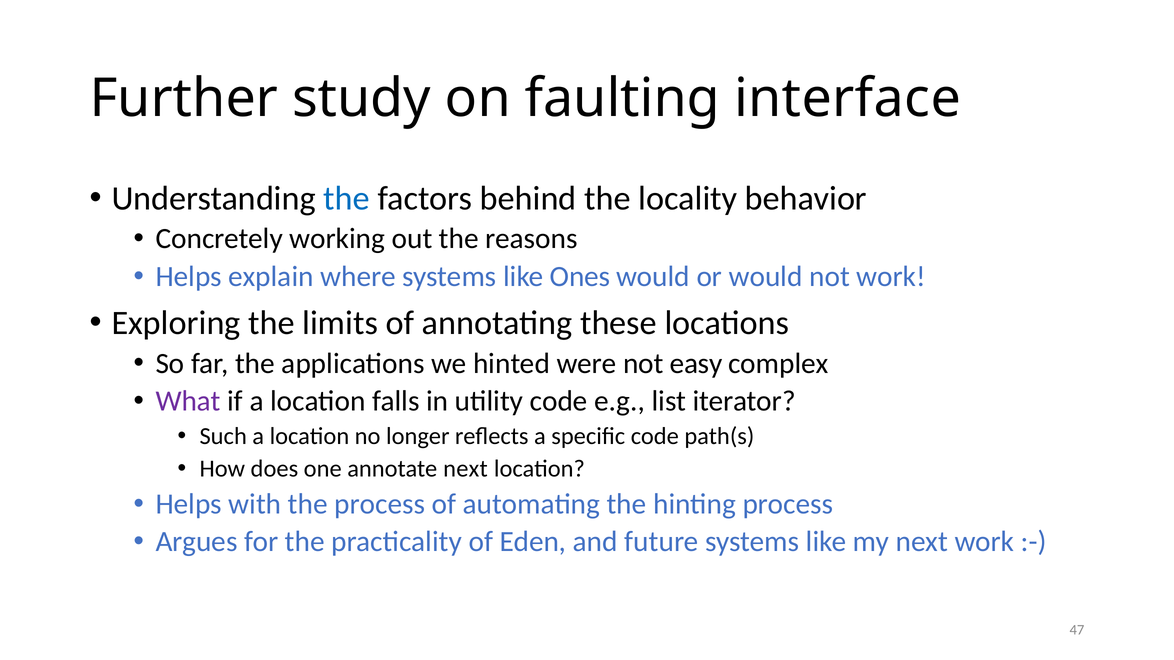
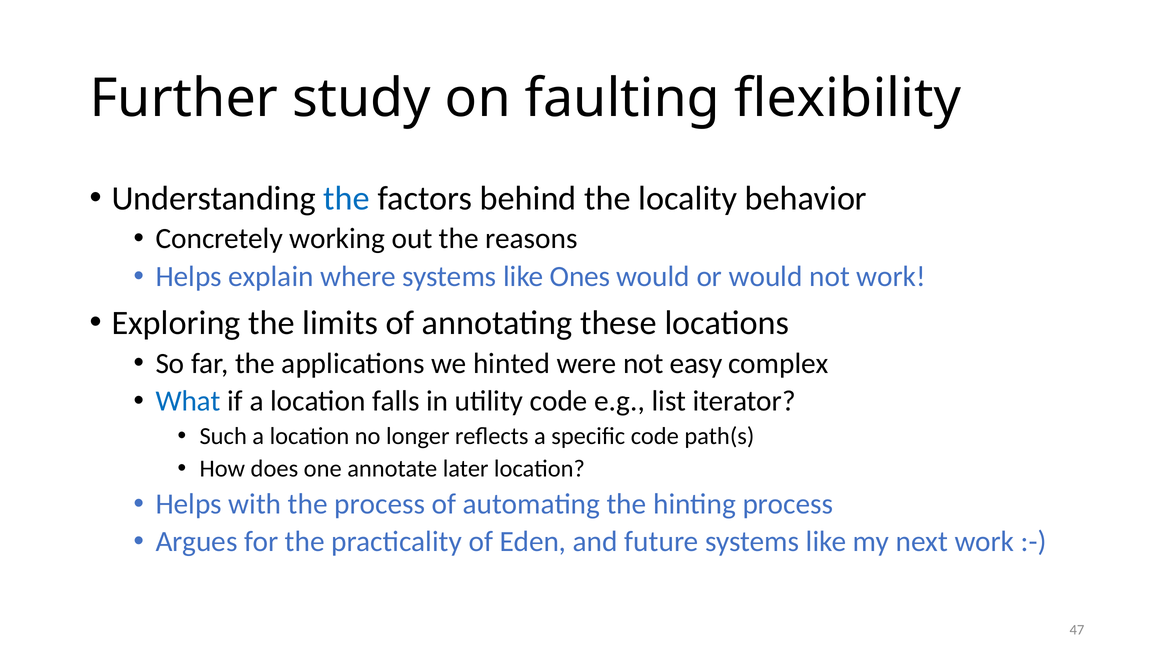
interface: interface -> flexibility (848, 99)
What colour: purple -> blue (188, 401)
annotate next: next -> later (466, 469)
